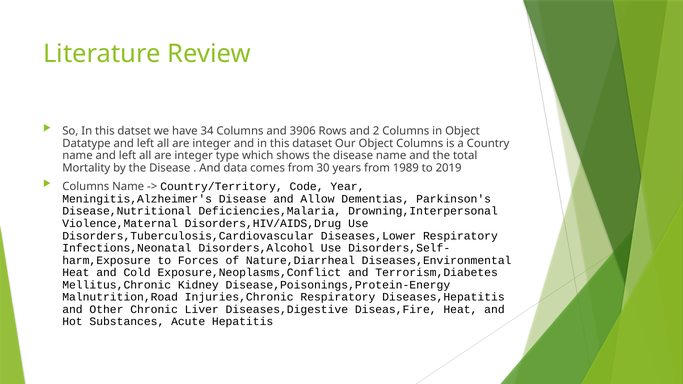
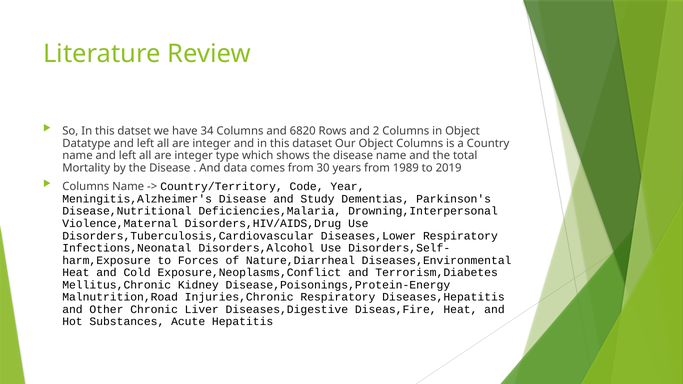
3906: 3906 -> 6820 (303, 131)
Allow: Allow -> Study (317, 199)
